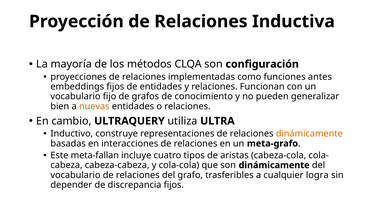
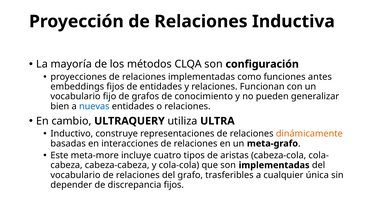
nuevas colour: orange -> blue (94, 106)
meta-fallan: meta-fallan -> meta-more (95, 156)
son dinámicamente: dinámicamente -> implementadas (274, 165)
logra: logra -> única (317, 175)
